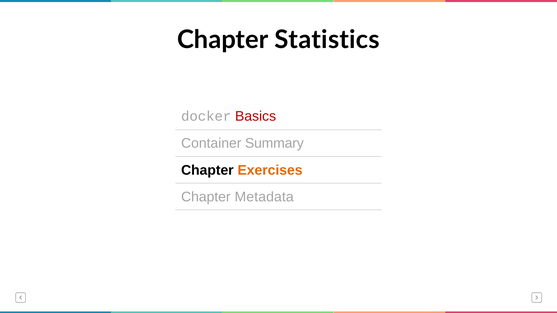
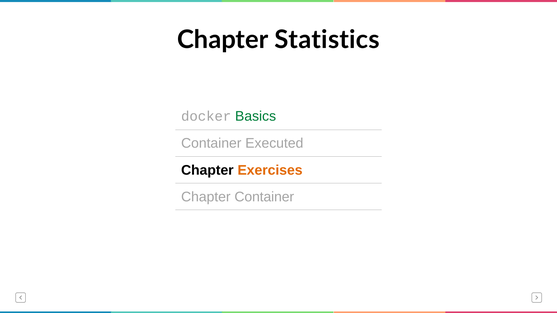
Basics colour: red -> green (256, 116)
Summary: Summary -> Executed (274, 144)
Chapter Metadata: Metadata -> Container (264, 197)
